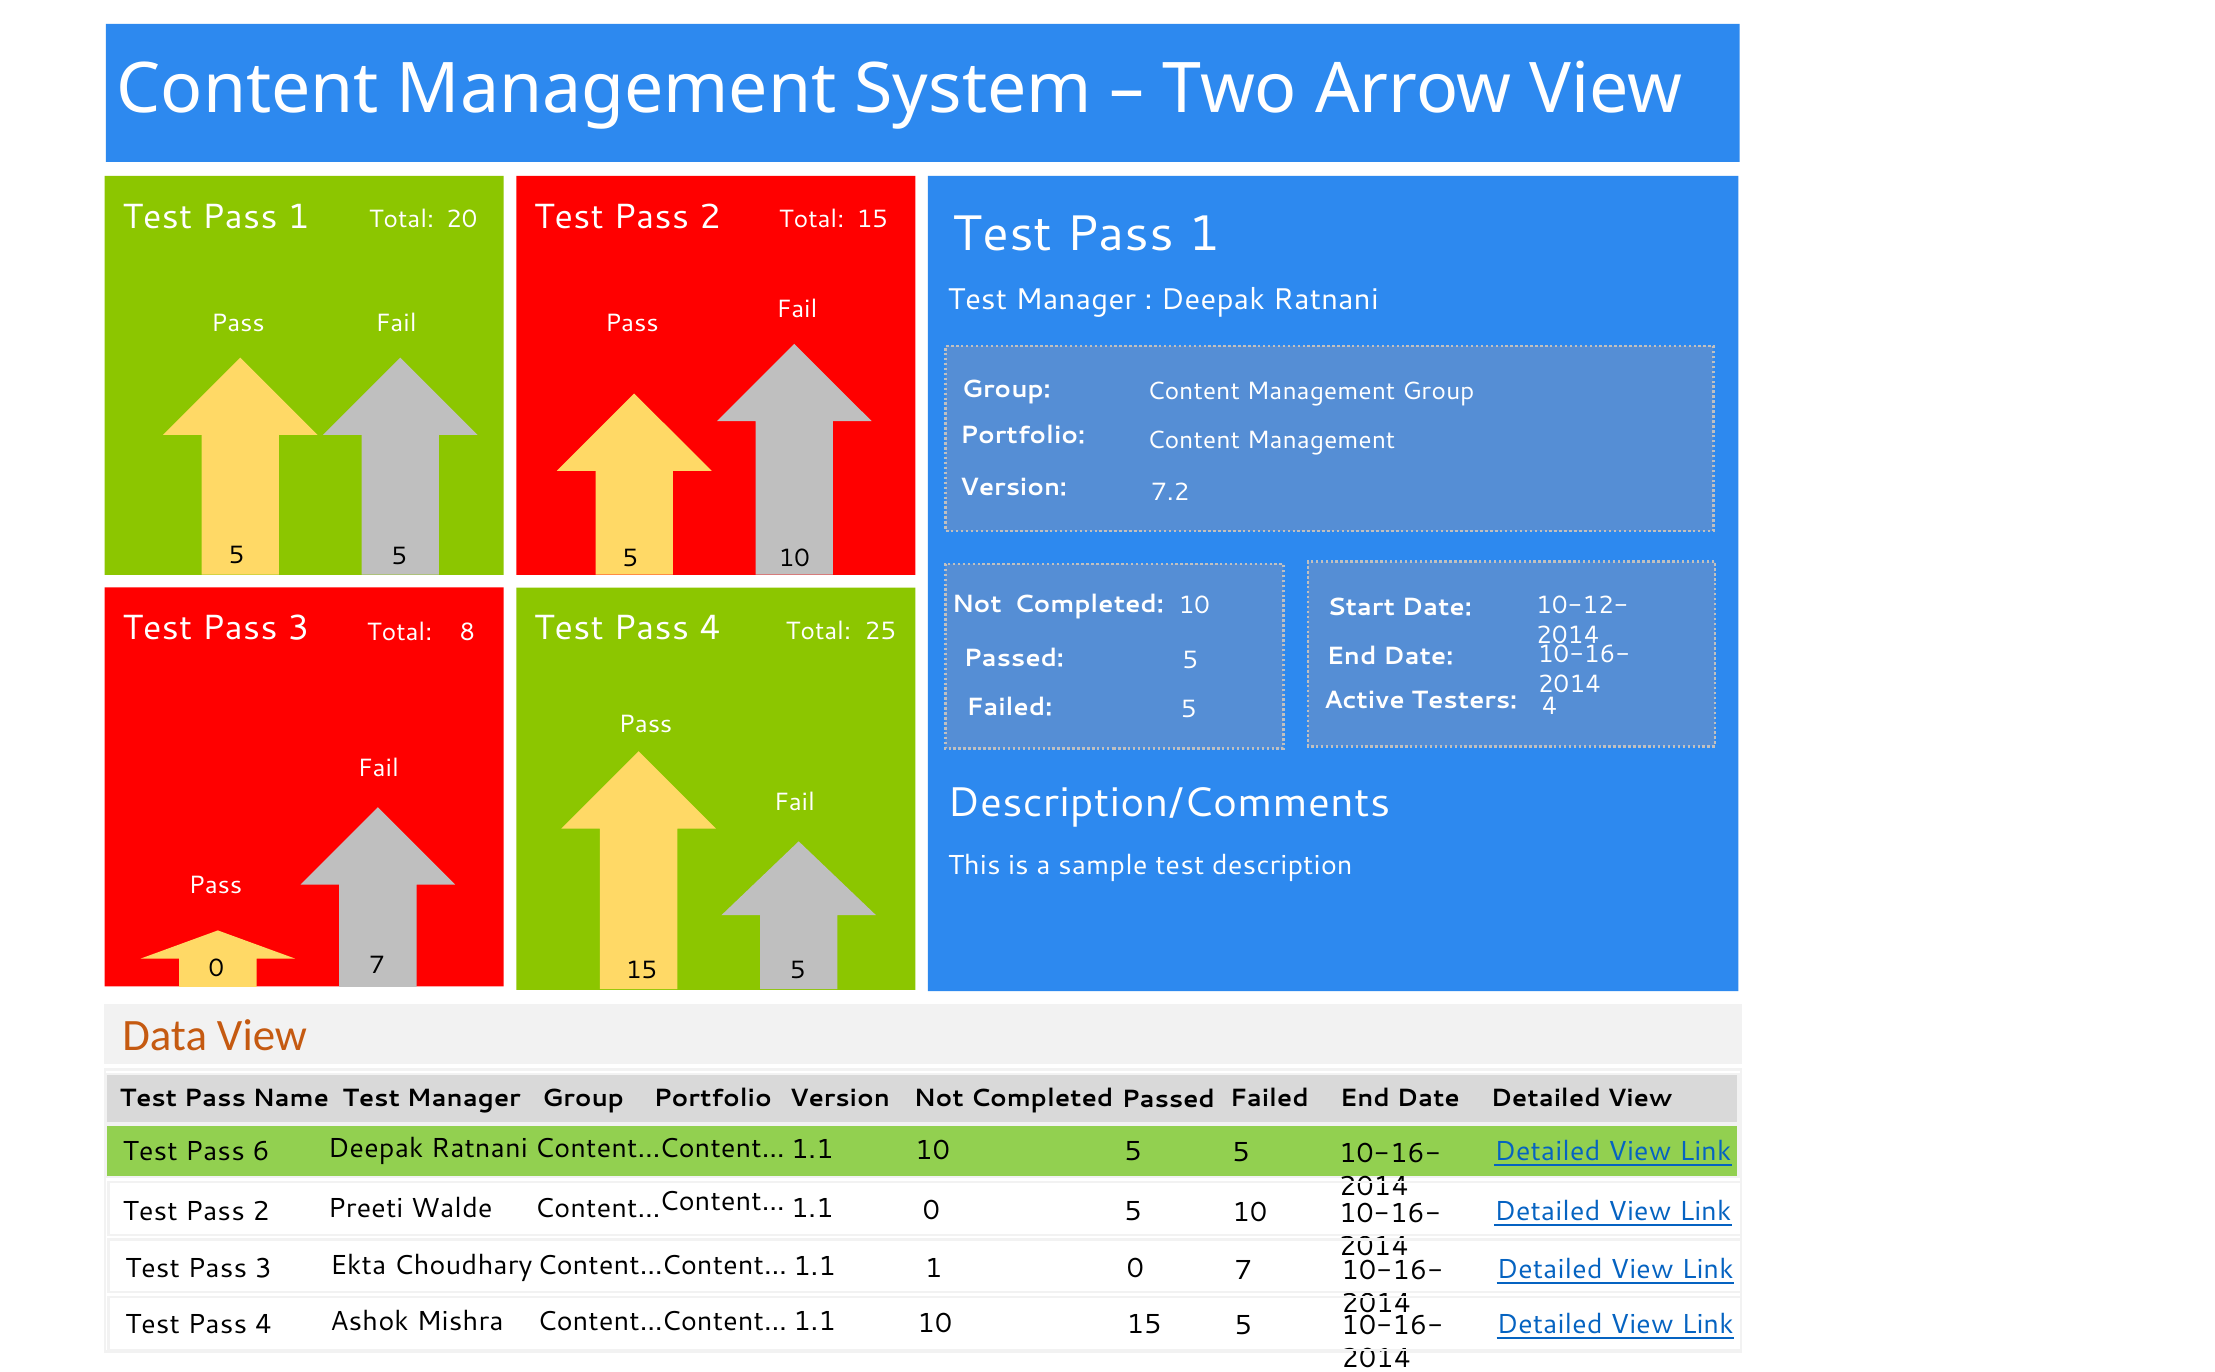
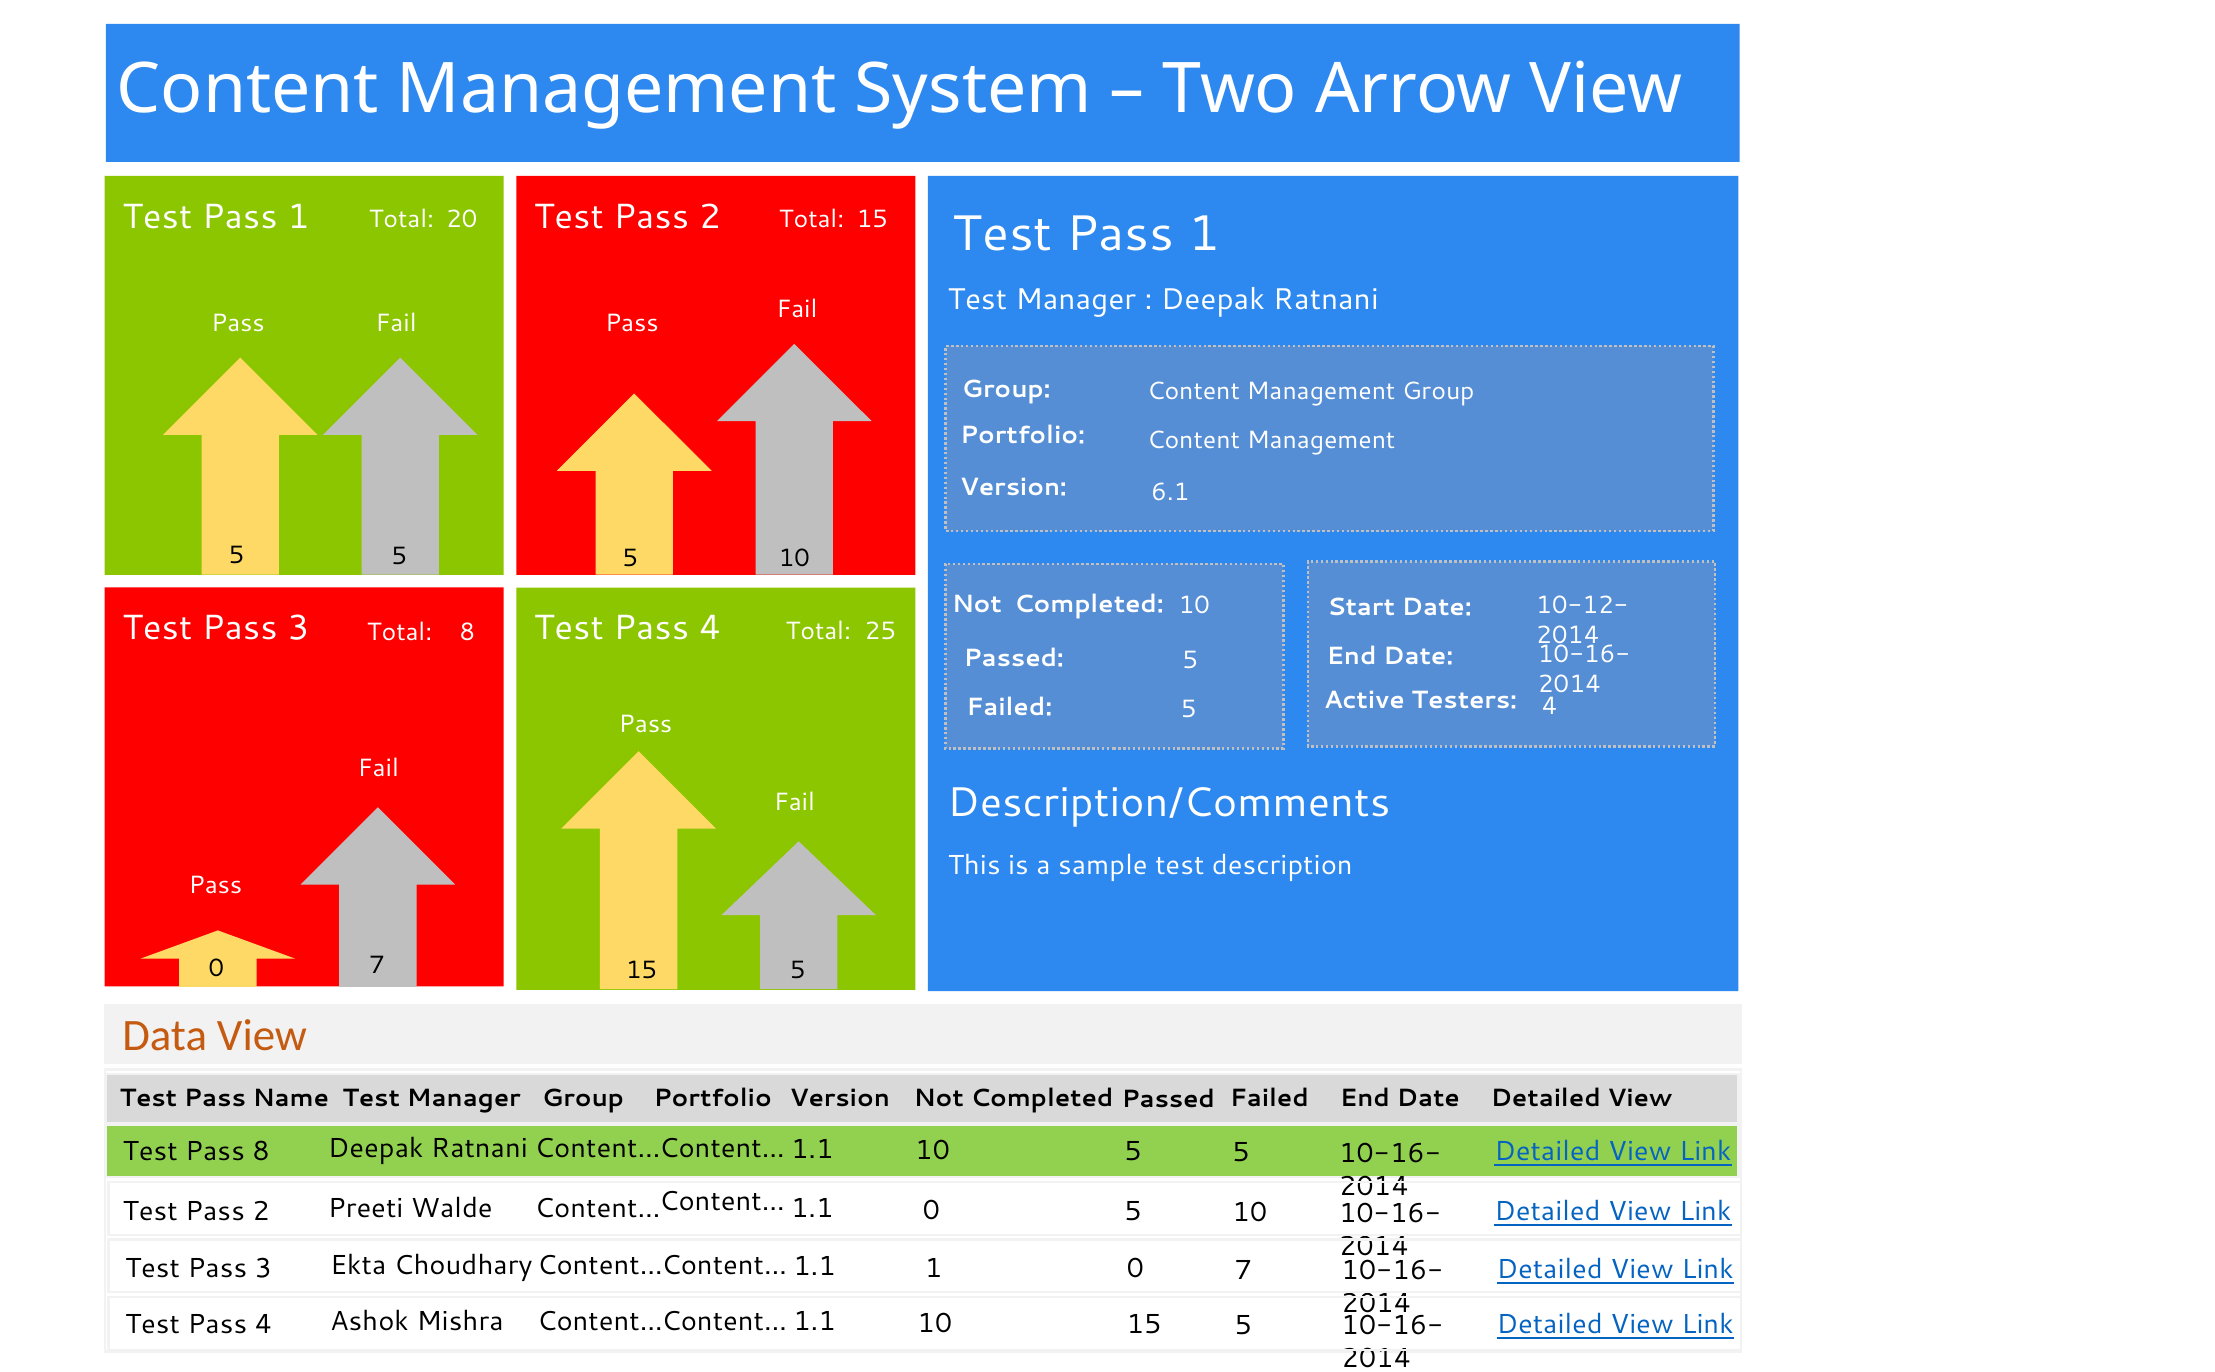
7.2: 7.2 -> 6.1 (1170, 492)
Pass 6: 6 -> 8 (261, 1151)
